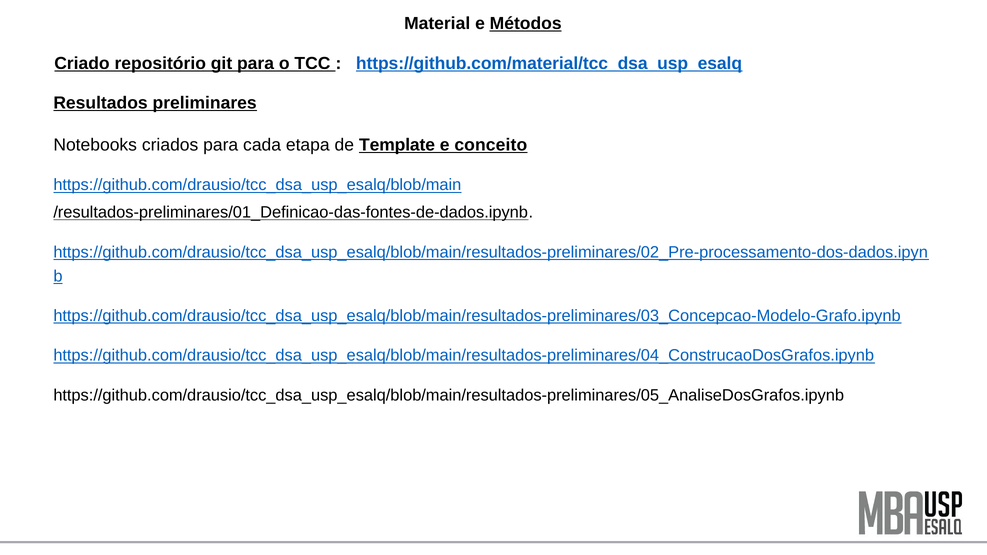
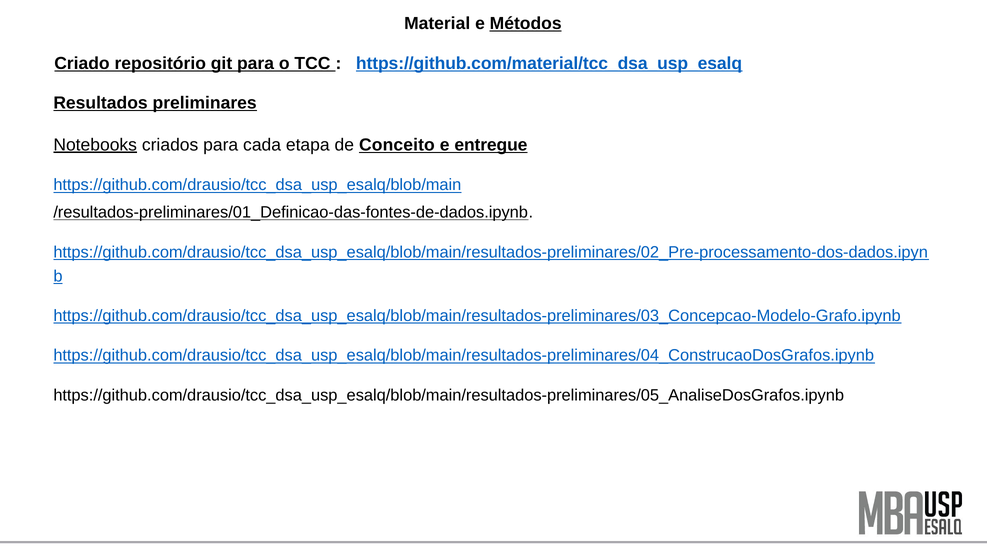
Notebooks underline: none -> present (95, 145)
Template: Template -> Conceito (397, 145)
conceito: conceito -> entregue (491, 145)
